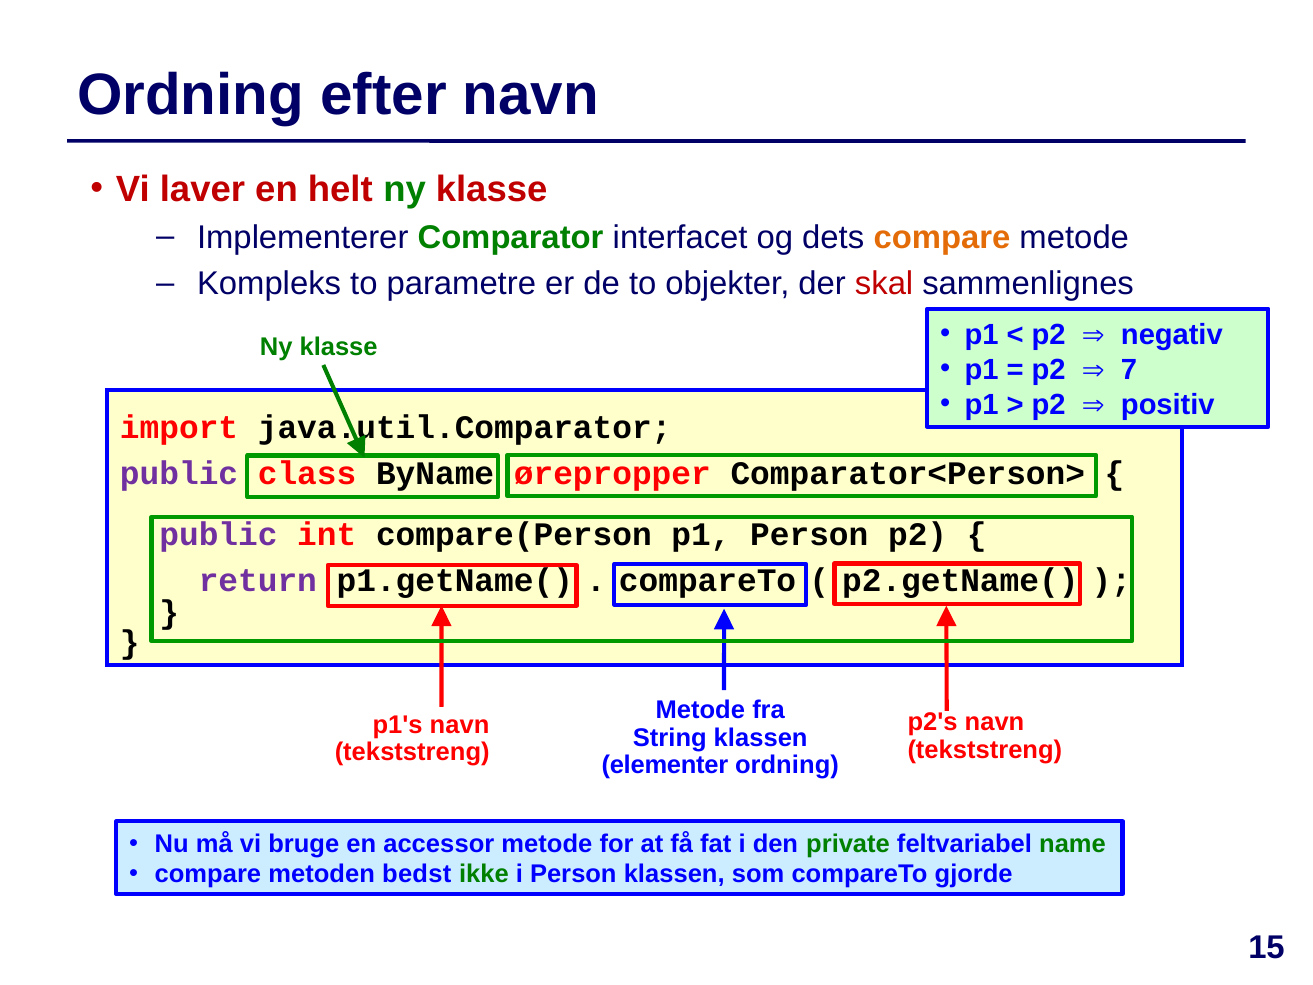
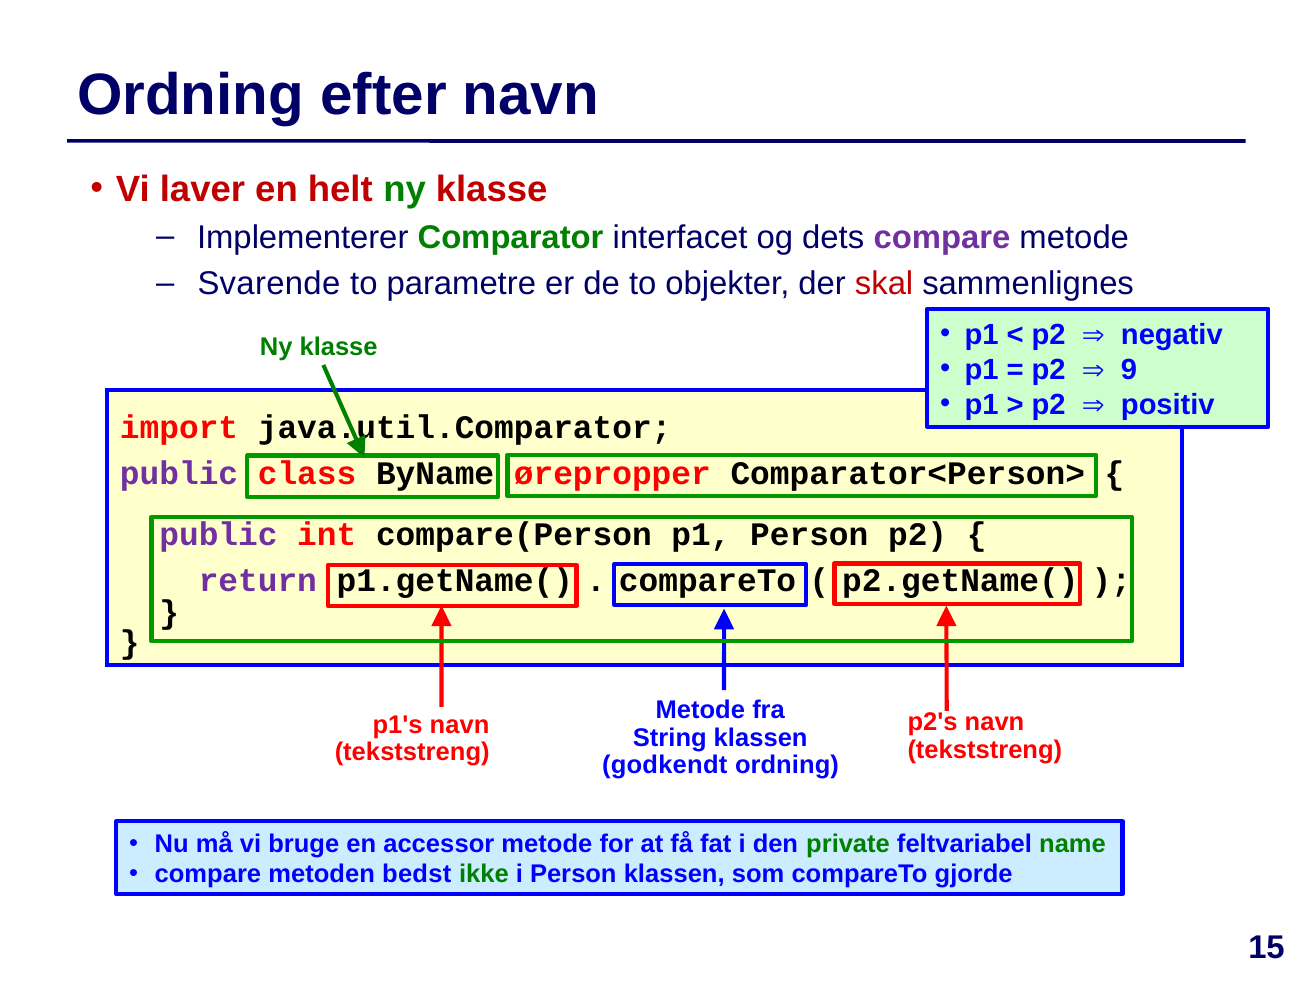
compare colour: orange -> purple (942, 237)
Kompleks: Kompleks -> Svarende (269, 284)
7: 7 -> 9 (1129, 370)
elementer: elementer -> godkendt (665, 765)
